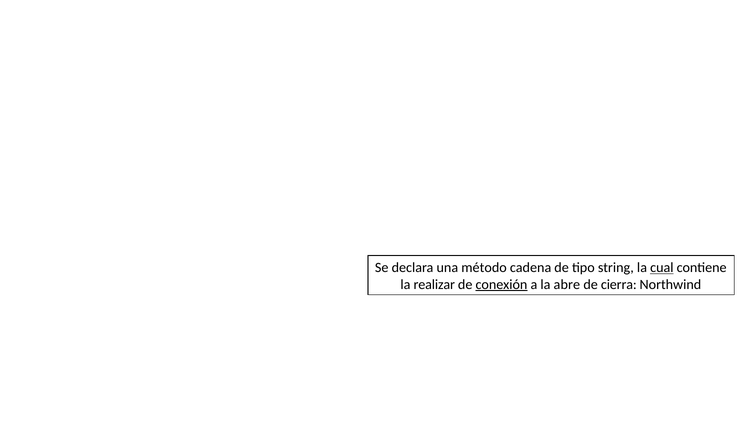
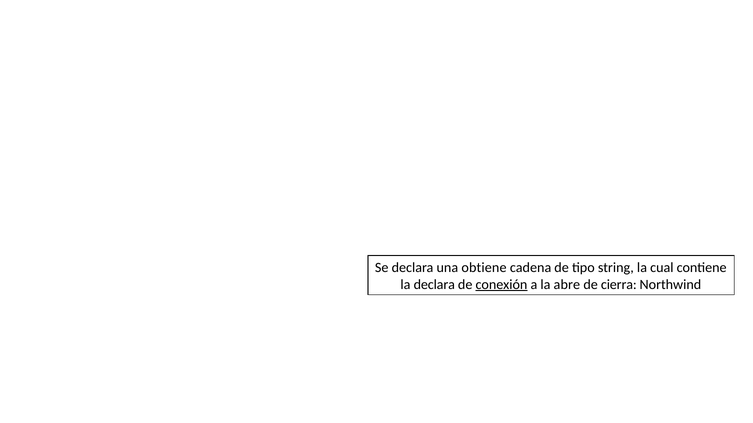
método: método -> obtiene (484, 268)
cual underline: present -> none (662, 268)
la realizar: realizar -> declara (434, 285)
